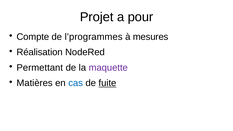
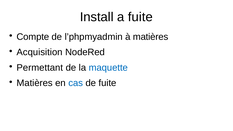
Projet: Projet -> Install (97, 17)
a pour: pour -> fuite (140, 17)
l’programmes: l’programmes -> l’phpmyadmin (94, 37)
à mesures: mesures -> matières (151, 37)
Réalisation: Réalisation -> Acquisition (40, 52)
maquette colour: purple -> blue (108, 68)
fuite underline: present -> none (107, 83)
